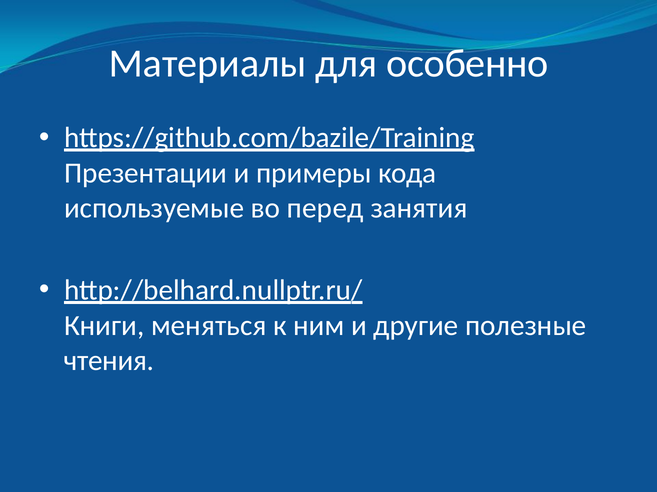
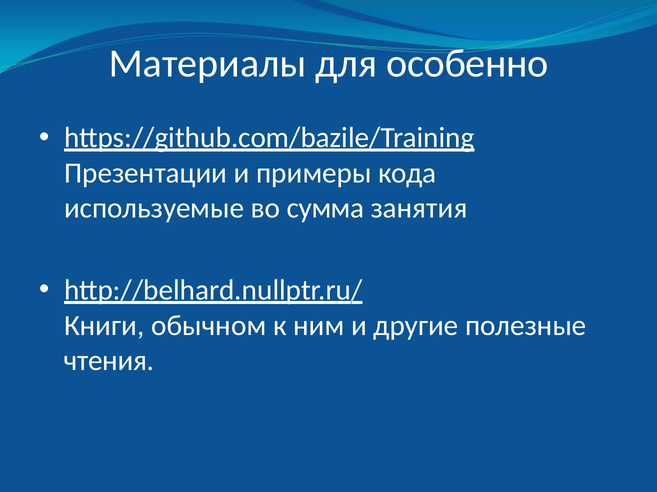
перед: перед -> сумма (326, 209)
меняться: меняться -> обычном (209, 326)
